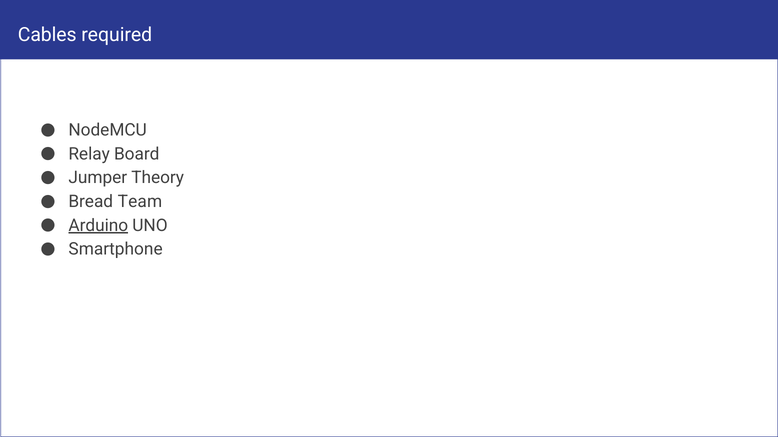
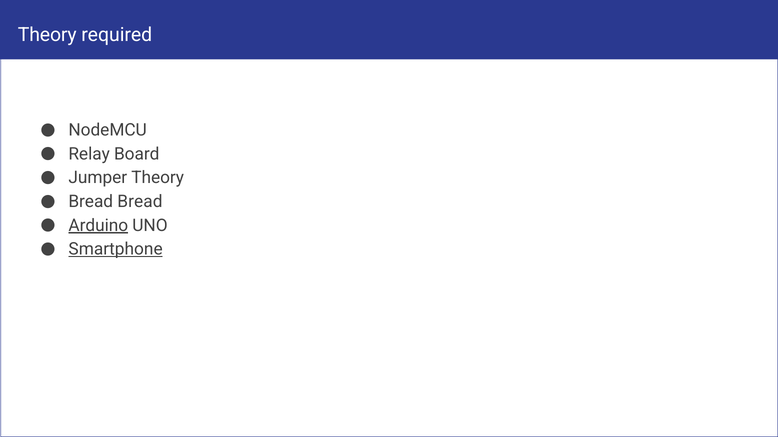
Cables: Cables -> Theory (47, 35)
Bread Team: Team -> Bread (140, 202)
Smartphone underline: none -> present (116, 249)
